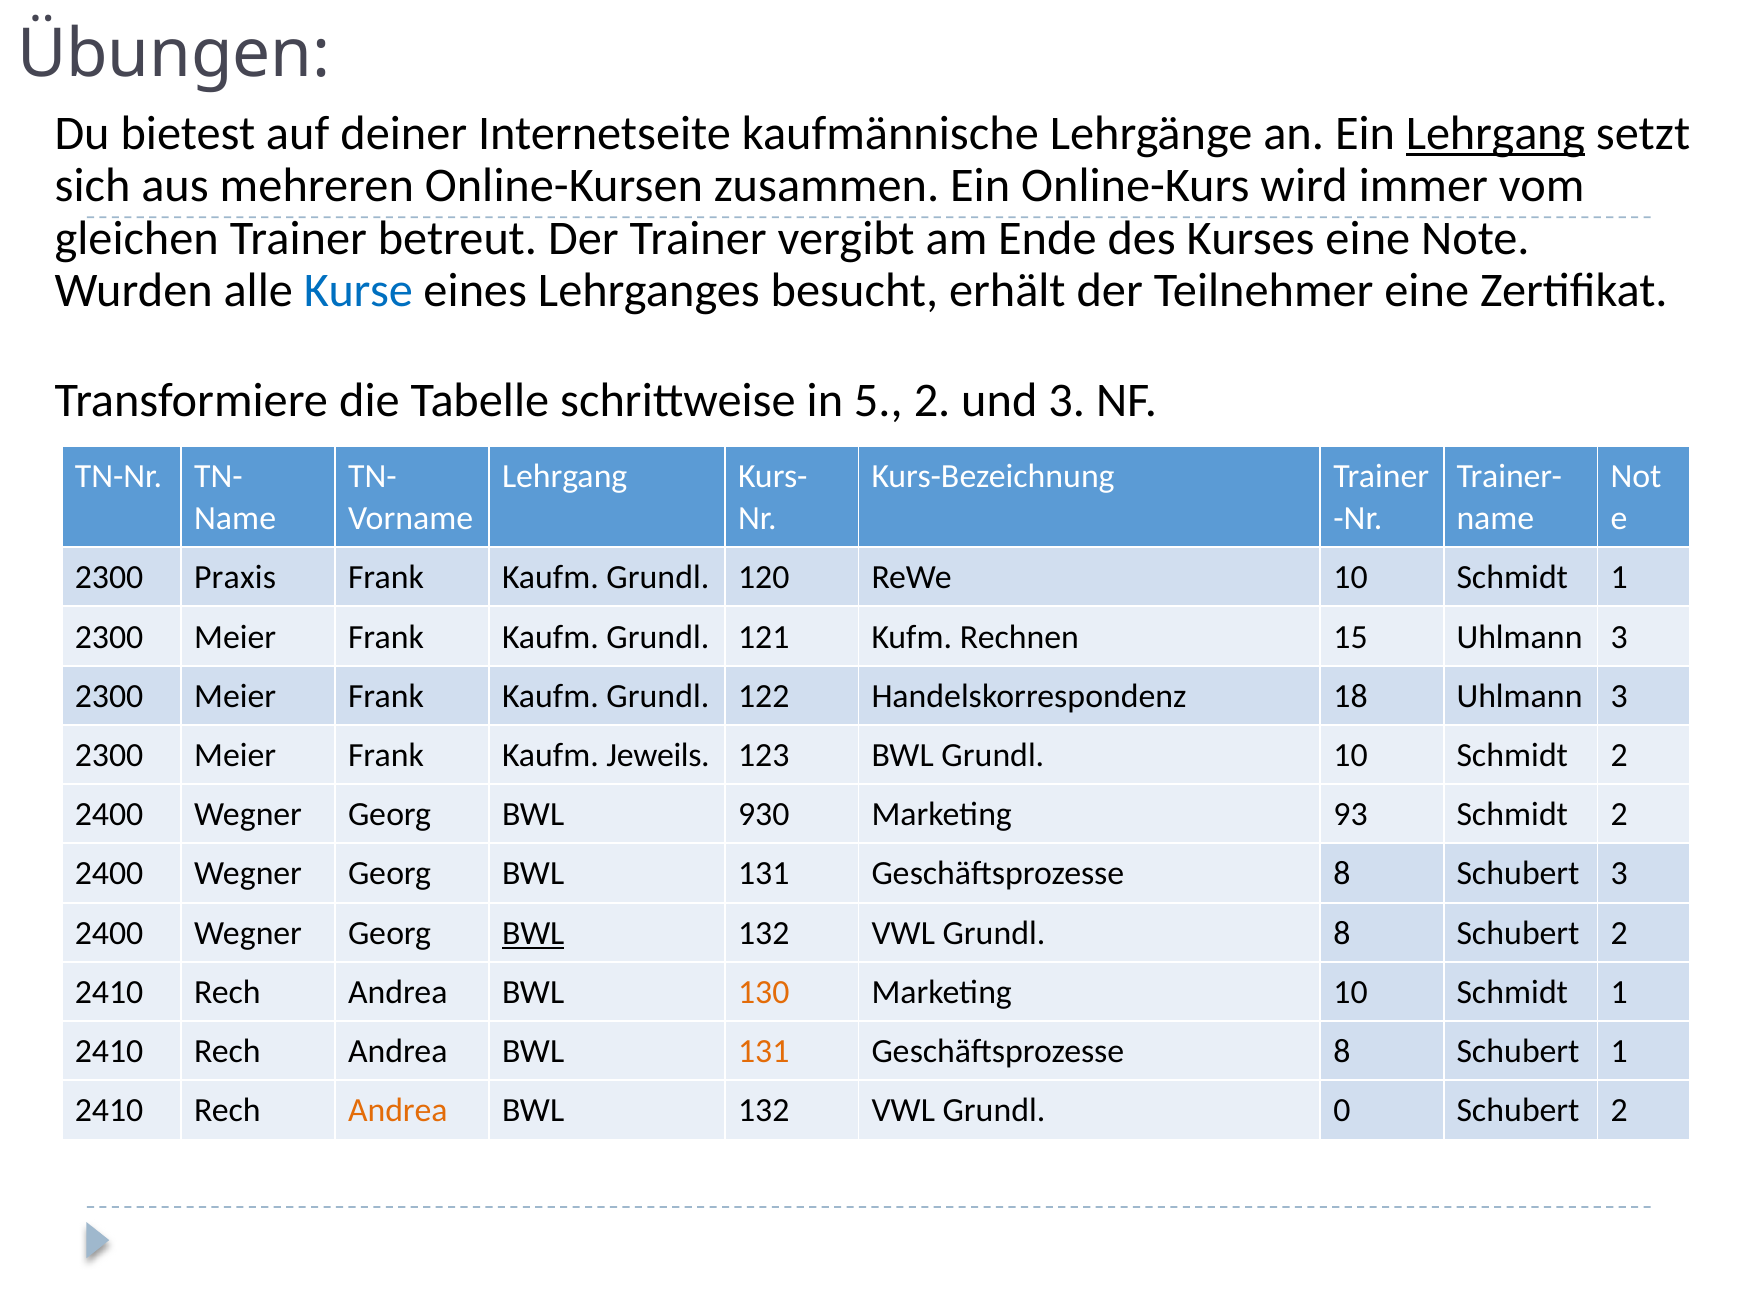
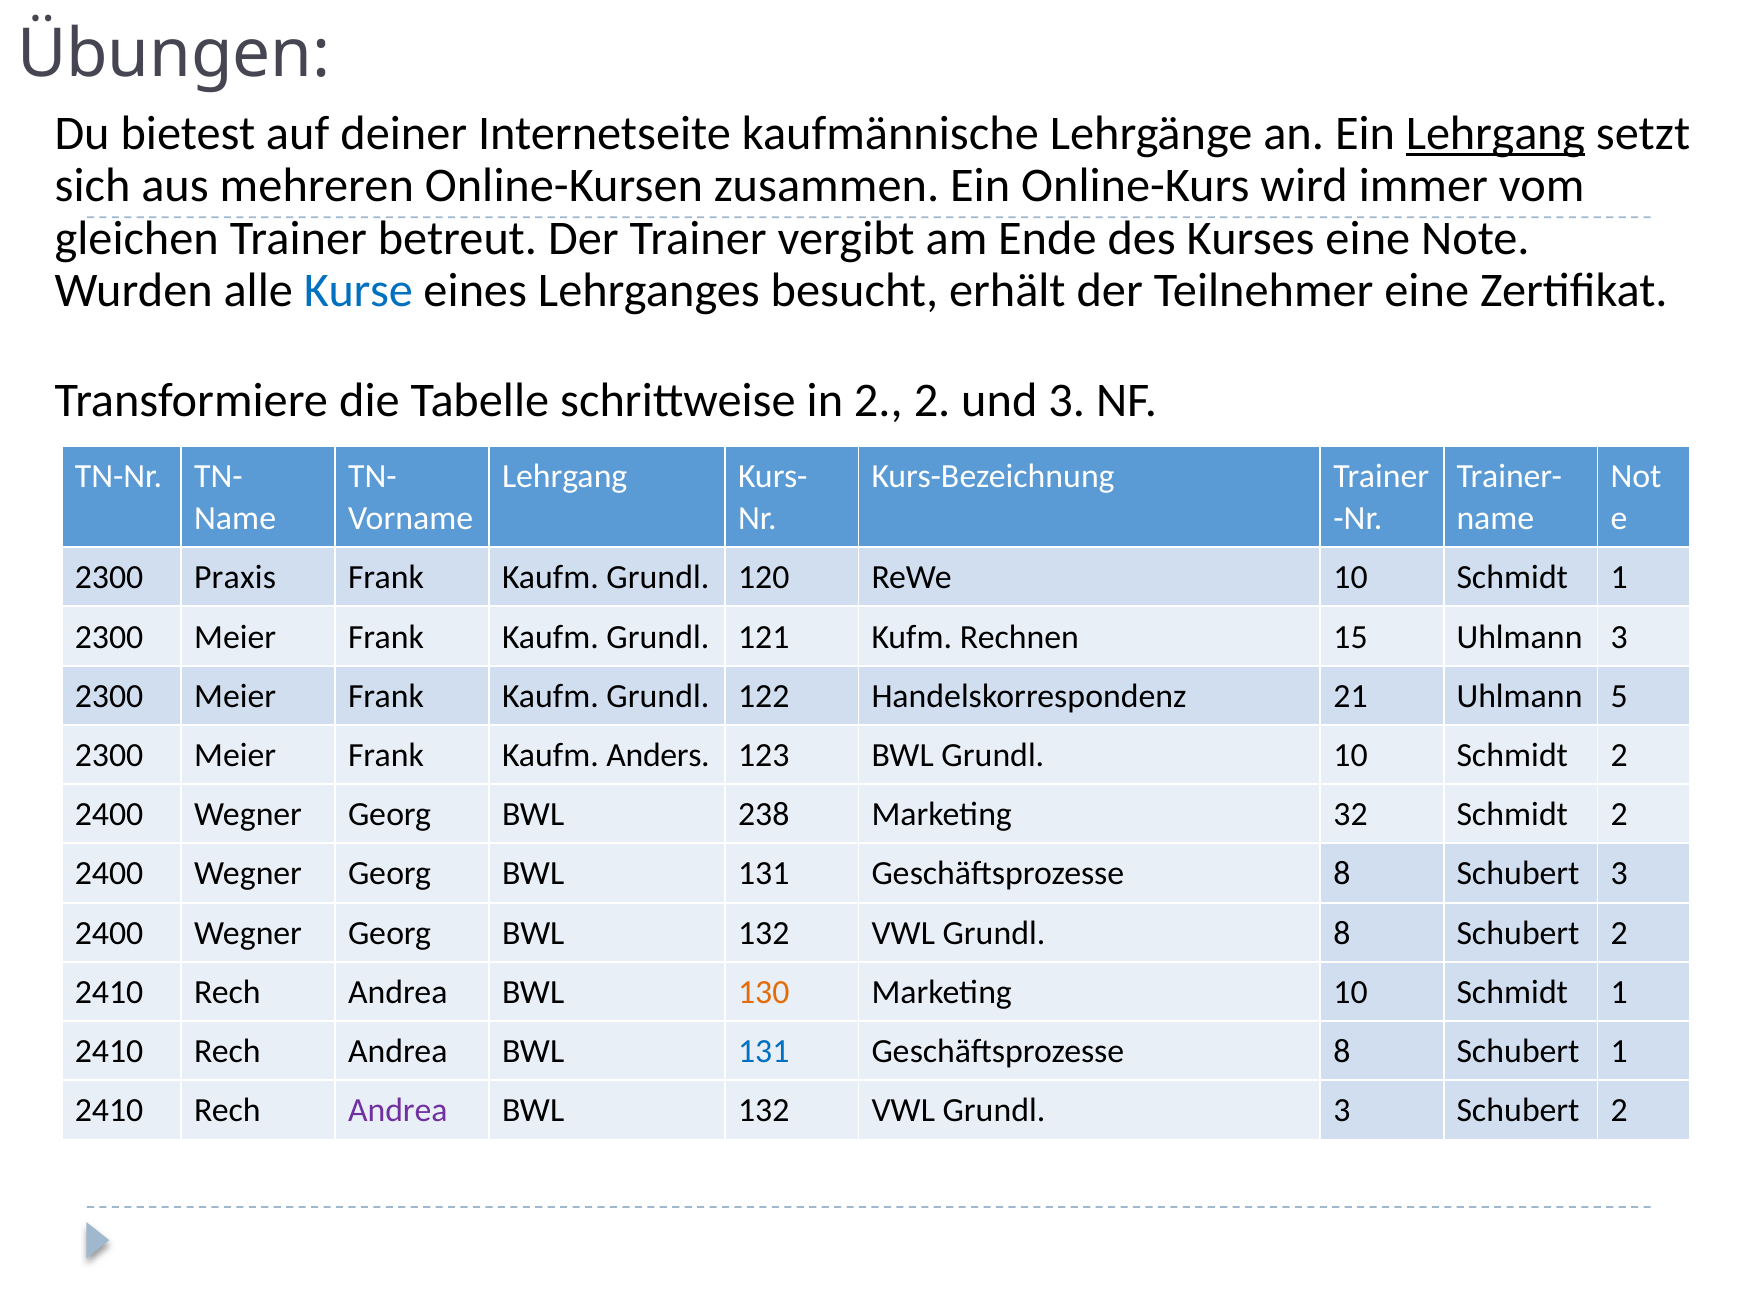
in 5: 5 -> 2 (878, 401)
18: 18 -> 21 (1351, 696)
3: 3 -> 5 (1619, 696)
Jeweils: Jeweils -> Anders (658, 756)
930: 930 -> 238 (764, 815)
93: 93 -> 32 (1351, 815)
BWL underline: present -> none (533, 933)
131 colour: orange -> blue (764, 1052)
Andrea colour: orange -> purple (398, 1111)
Grundl 0: 0 -> 3 (1342, 1111)
